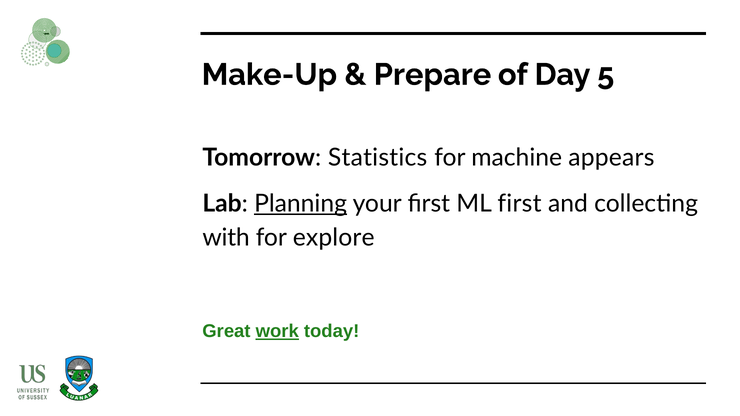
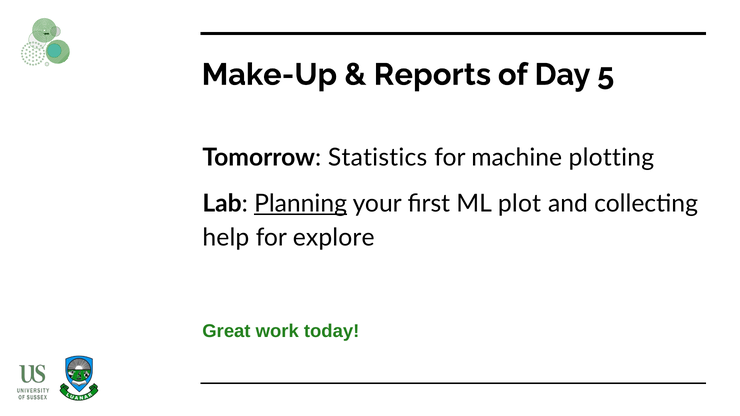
Prepare: Prepare -> Reports (432, 75)
appears: appears -> plotting (611, 158)
ML first: first -> plot (519, 204)
with: with -> help (226, 238)
work underline: present -> none (277, 332)
